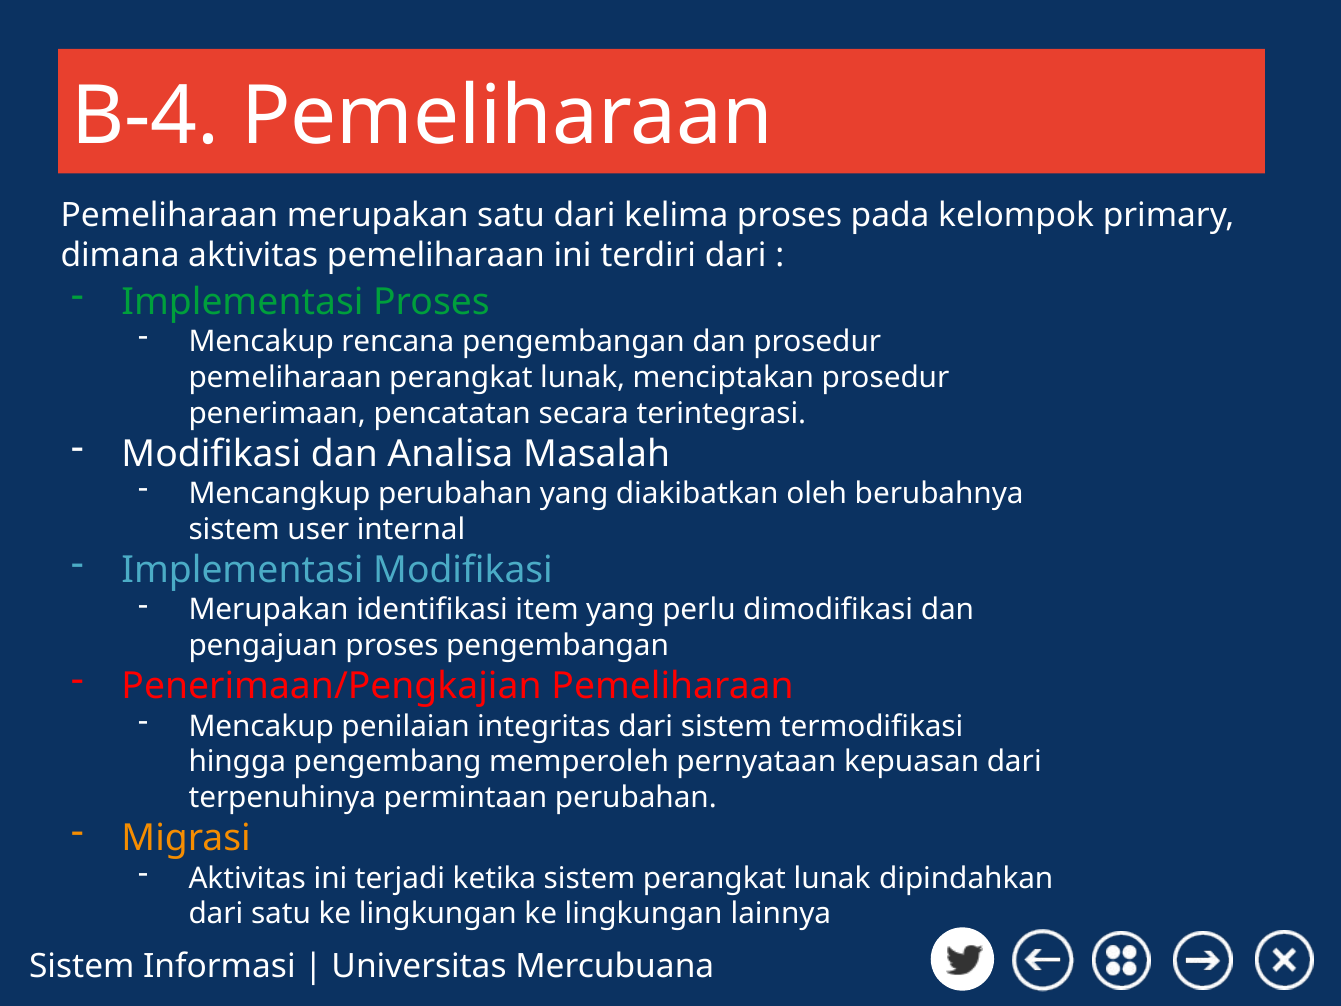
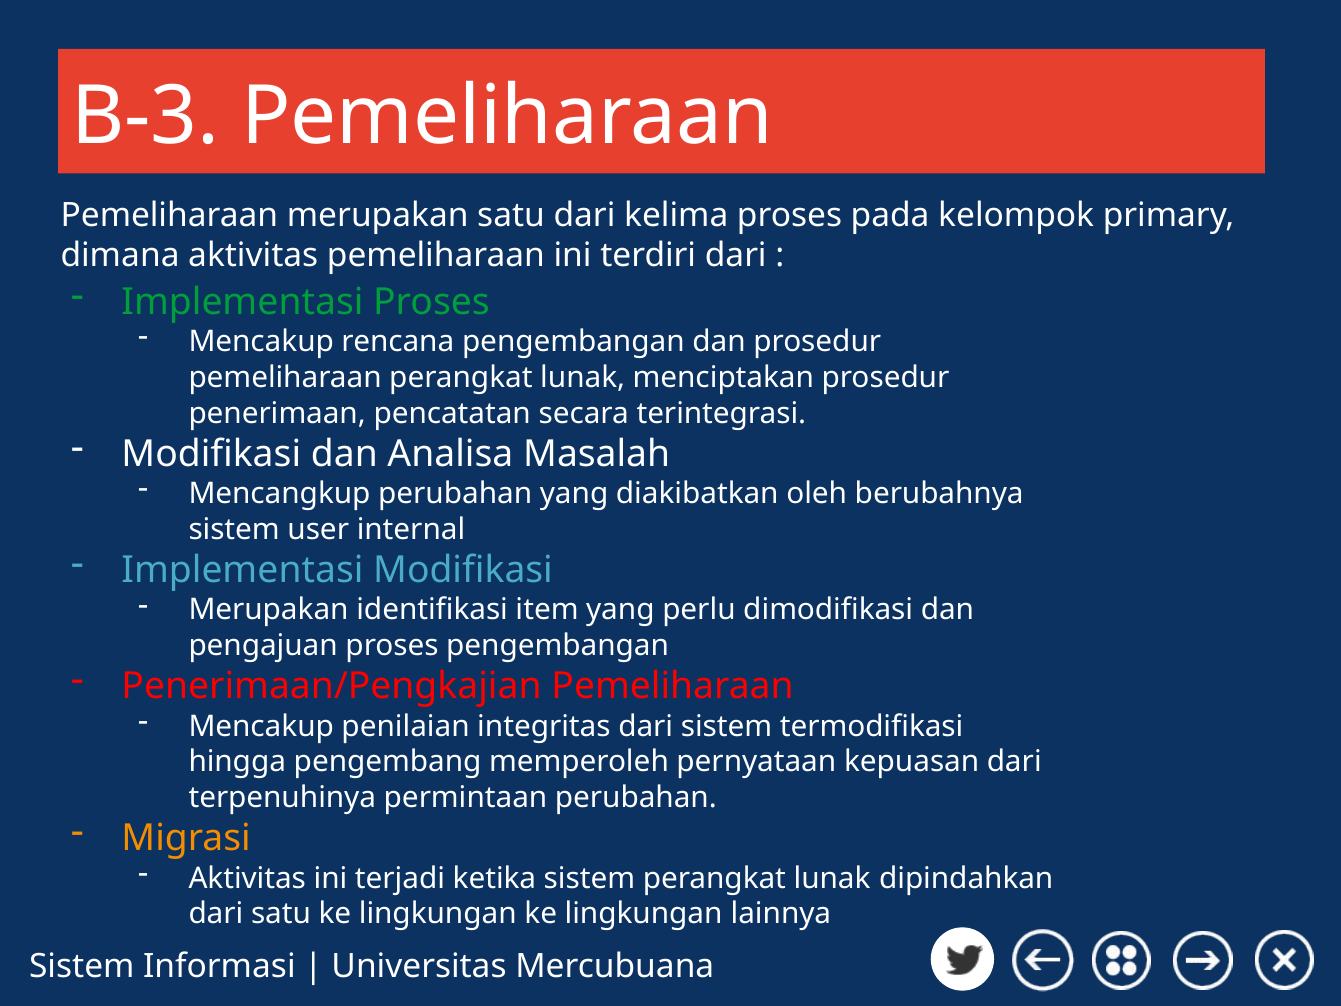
B-4: B-4 -> B-3 (146, 117)
